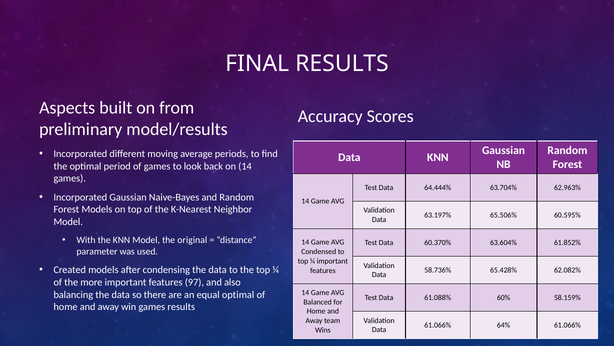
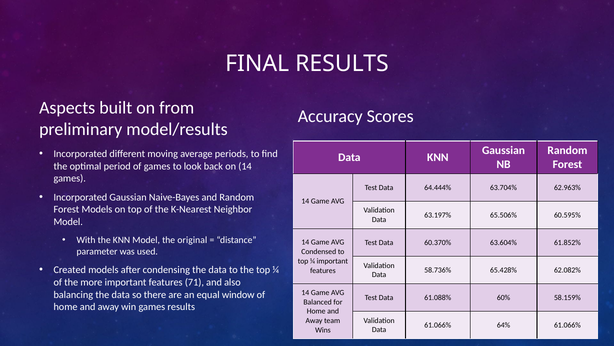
97: 97 -> 71 (194, 282)
equal optimal: optimal -> window (238, 294)
